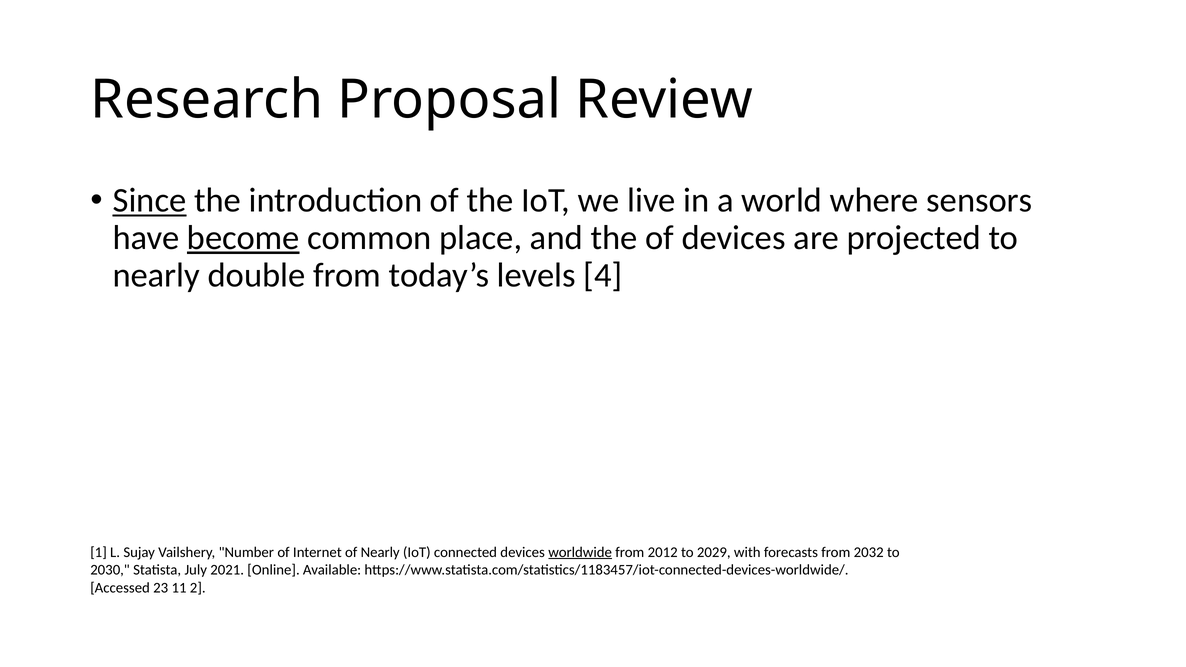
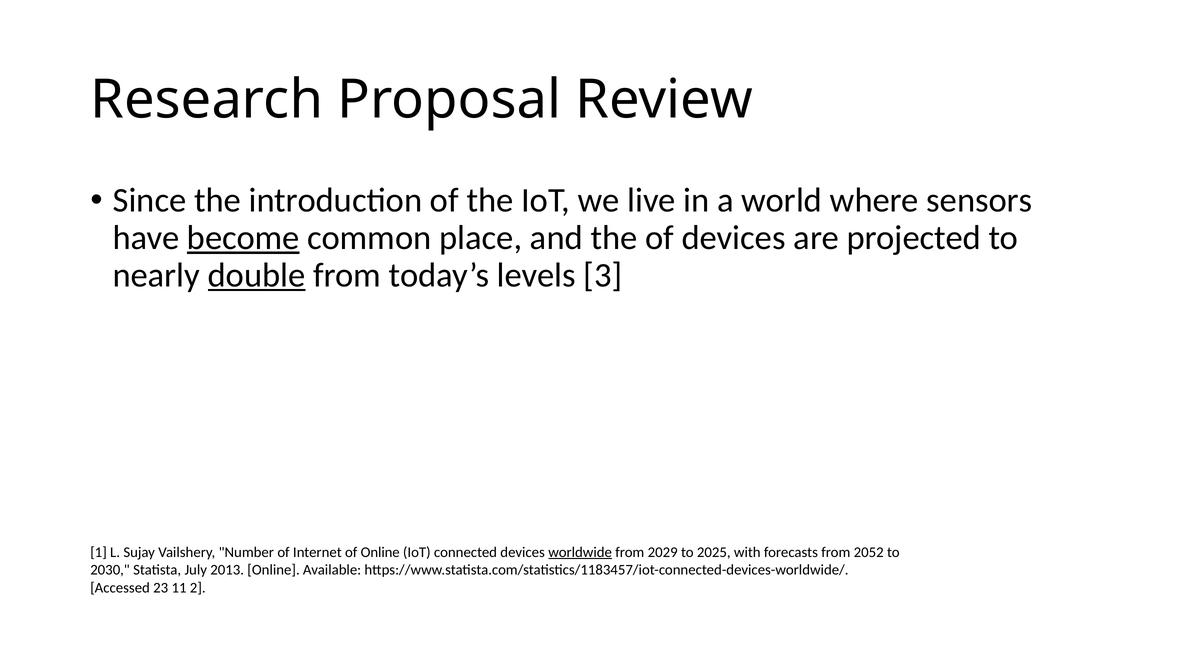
Since underline: present -> none (149, 201)
double underline: none -> present (257, 275)
4: 4 -> 3 (603, 275)
of Nearly: Nearly -> Online (380, 552)
2012: 2012 -> 2029 (663, 552)
2029: 2029 -> 2025 (714, 552)
2032: 2032 -> 2052 (869, 552)
2021: 2021 -> 2013 (227, 570)
